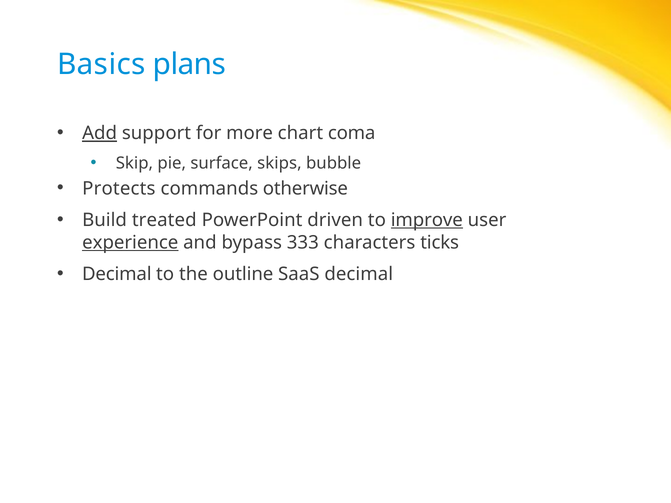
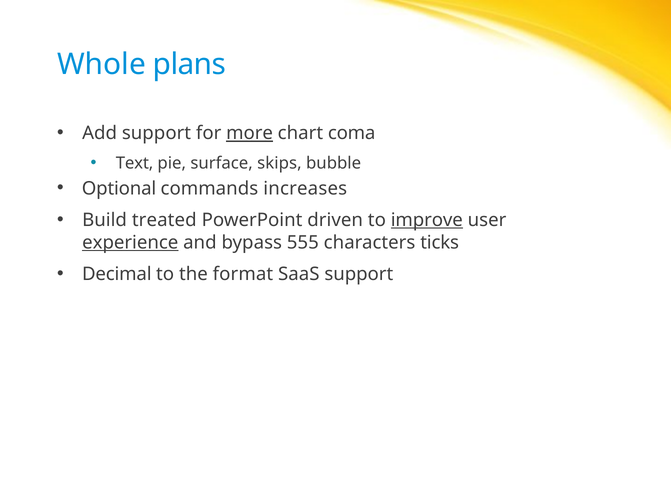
Basics: Basics -> Whole (101, 65)
Add underline: present -> none (100, 133)
more underline: none -> present (250, 133)
Skip: Skip -> Text (135, 163)
Protects: Protects -> Optional (119, 188)
otherwise: otherwise -> increases (305, 188)
333: 333 -> 555 (303, 243)
outline: outline -> format (243, 274)
SaaS decimal: decimal -> support (359, 274)
